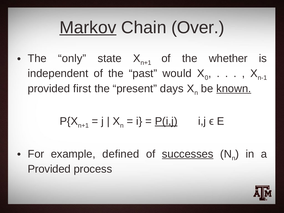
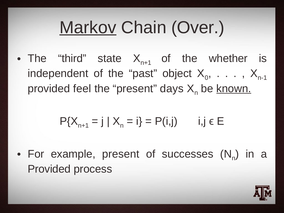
only: only -> third (72, 58)
would: would -> object (177, 74)
first: first -> feel (82, 89)
P(i,j underline: present -> none (166, 121)
example defined: defined -> present (121, 154)
successes underline: present -> none (188, 154)
